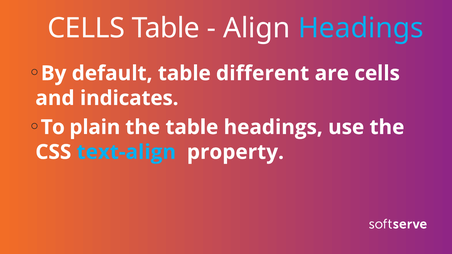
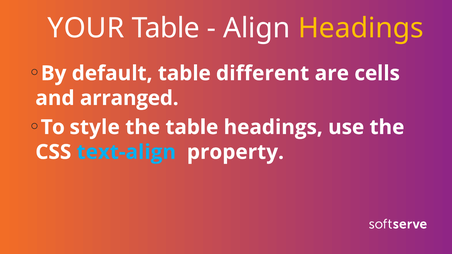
CELLS: CELLS -> YOUR (86, 28)
Headings colour: light blue -> yellow (361, 28)
indicates: indicates -> arranged (129, 98)
plain: plain -> style (95, 127)
